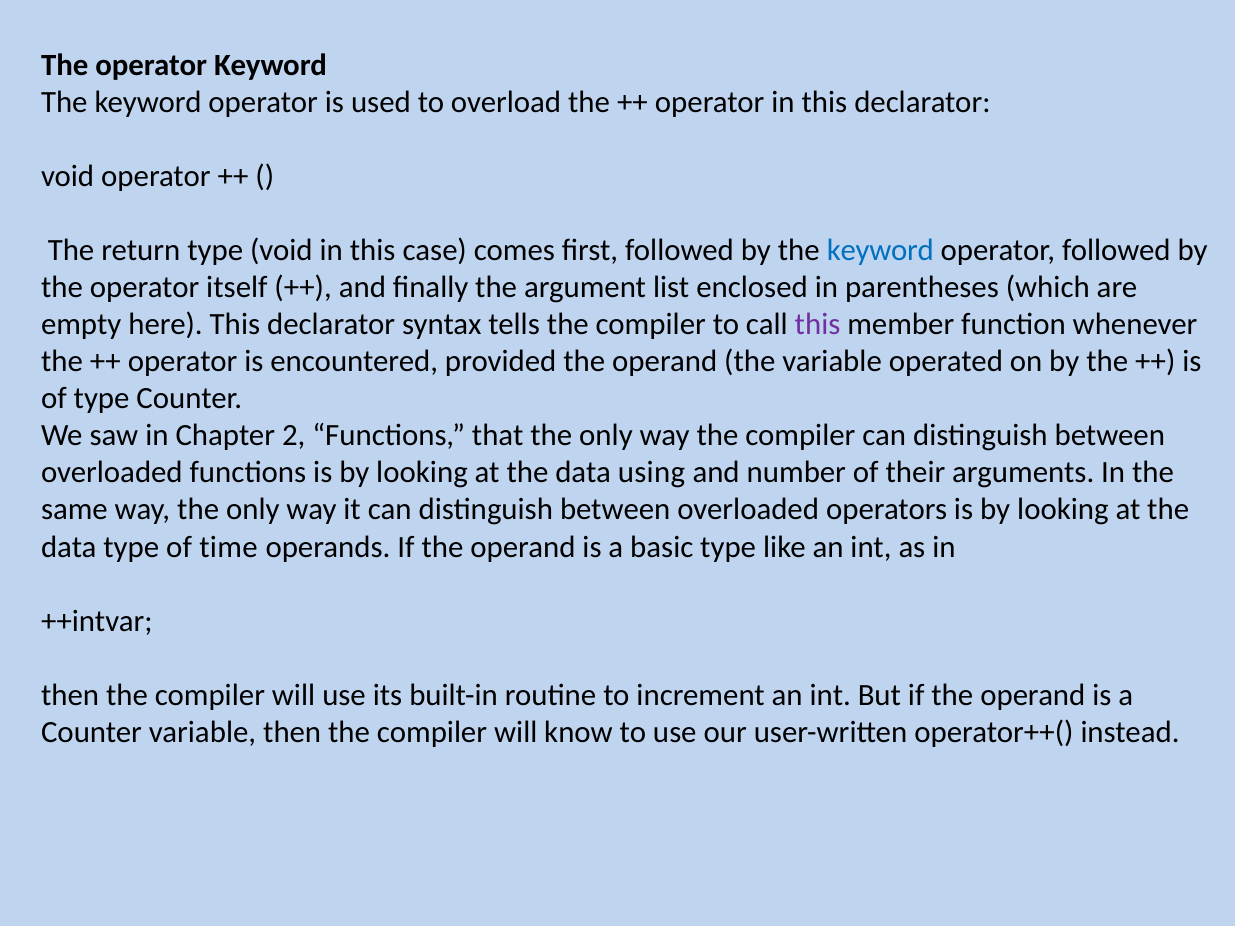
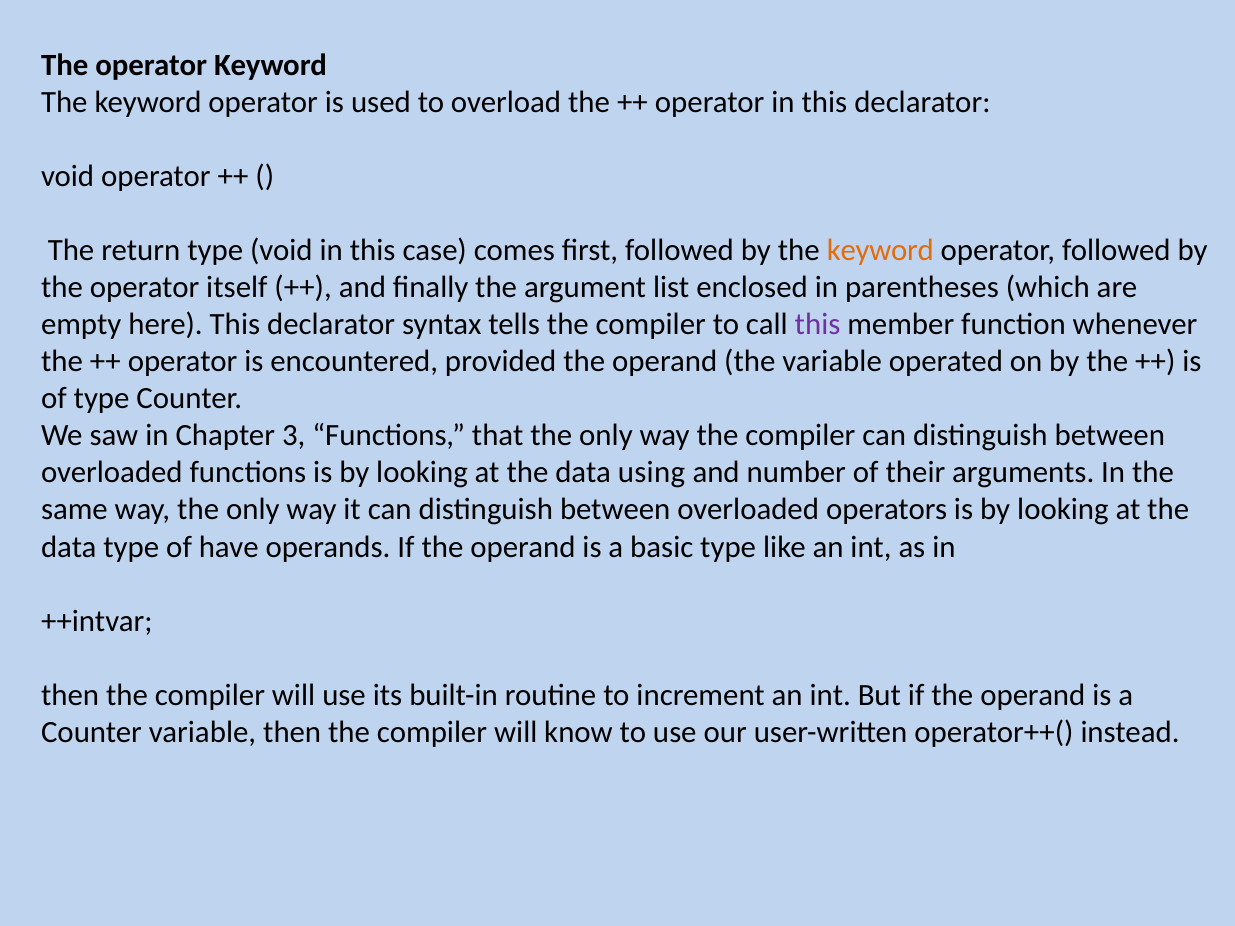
keyword colour: blue -> orange (880, 251)
2: 2 -> 3 (294, 436)
time: time -> have (229, 547)
